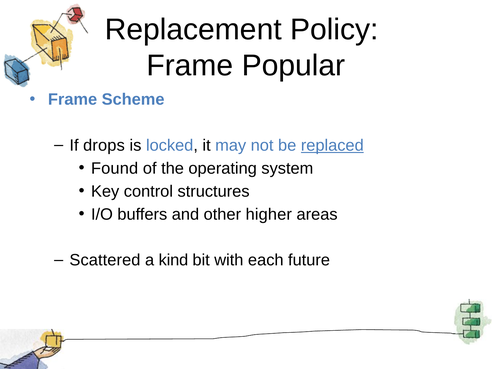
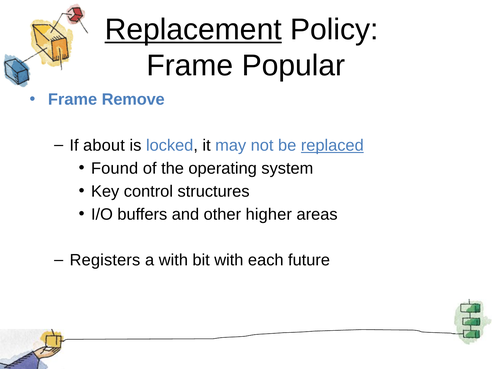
Replacement underline: none -> present (193, 30)
Scheme: Scheme -> Remove (133, 100)
drops: drops -> about (104, 145)
Scattered: Scattered -> Registers (105, 260)
a kind: kind -> with (173, 260)
